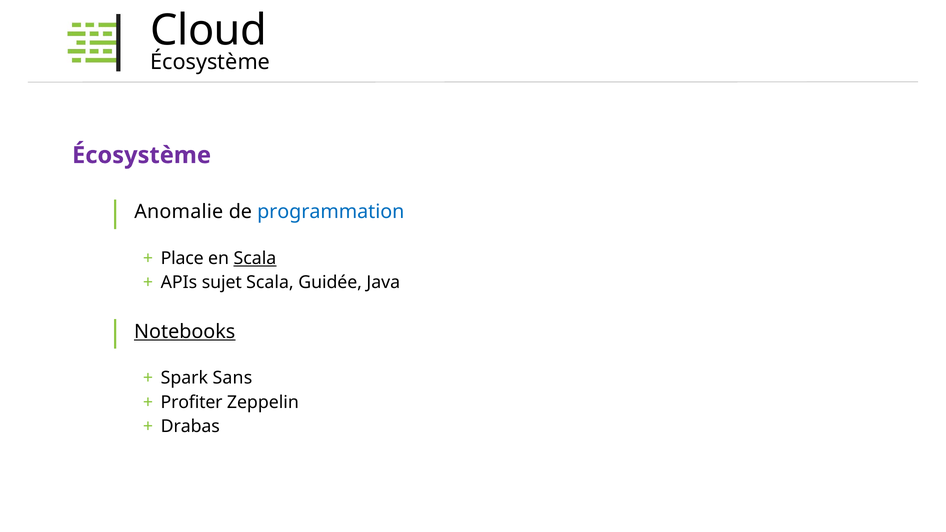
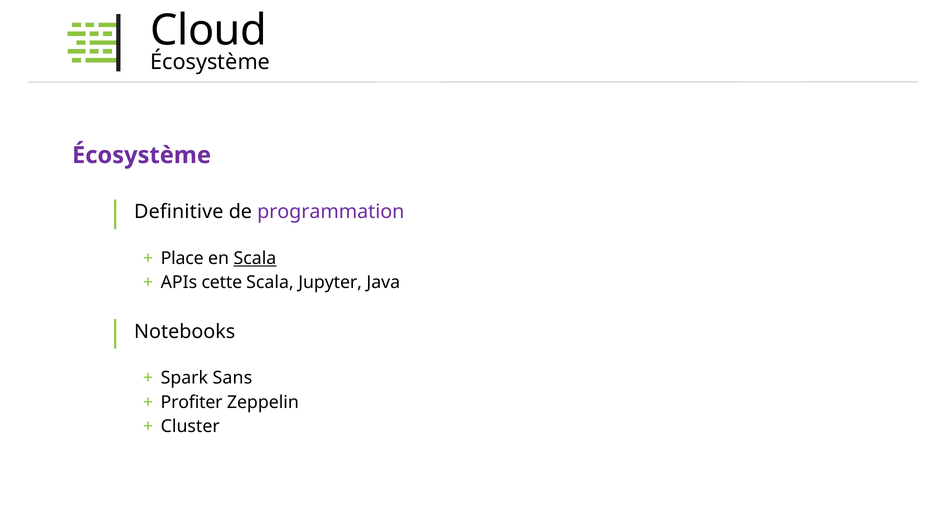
Anomalie: Anomalie -> Definitive (179, 212)
programmation colour: blue -> purple (331, 212)
sujet: sujet -> cette (222, 283)
Guidée: Guidée -> Jupyter (330, 283)
Notebooks underline: present -> none (185, 332)
Drabas: Drabas -> Cluster (190, 426)
